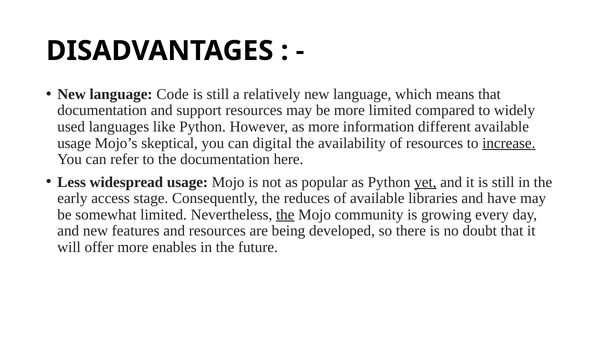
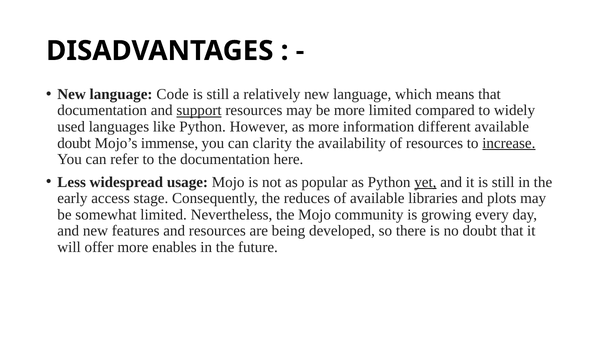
support underline: none -> present (199, 110)
usage: usage -> doubt (74, 143)
skeptical: skeptical -> immense (170, 143)
digital: digital -> clarity (272, 143)
have: have -> plots (502, 198)
the underline: present -> none (285, 214)
